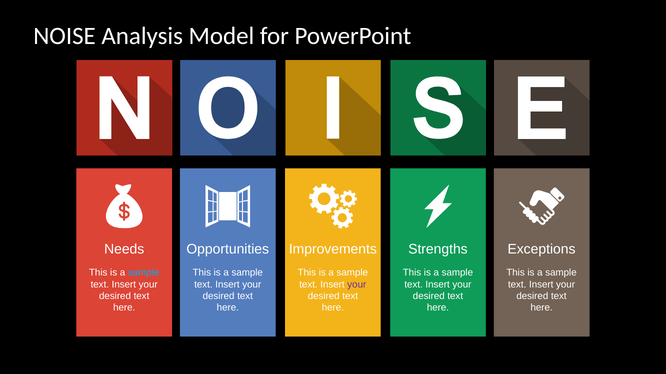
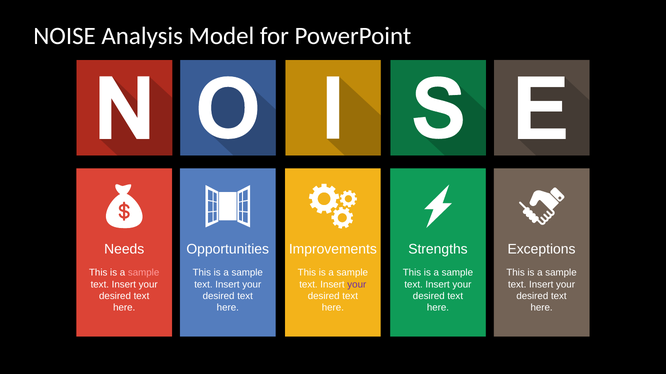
sample colour: light blue -> pink (144, 273)
